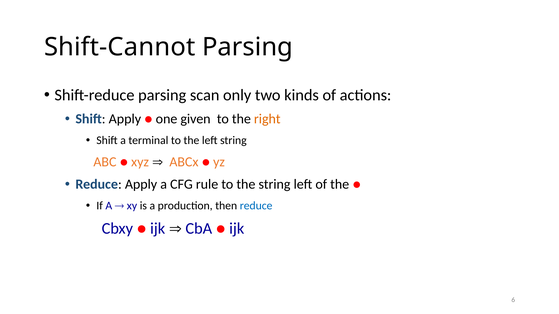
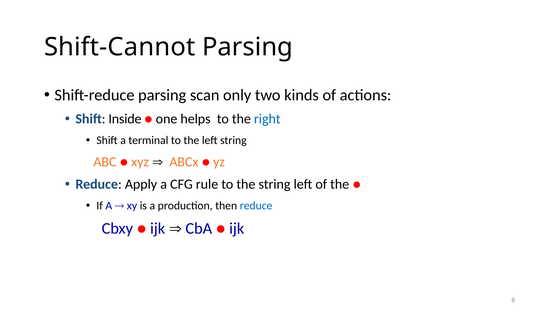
Shift Apply: Apply -> Inside (125, 119)
given: given -> helps (196, 119)
right colour: orange -> blue (267, 119)
